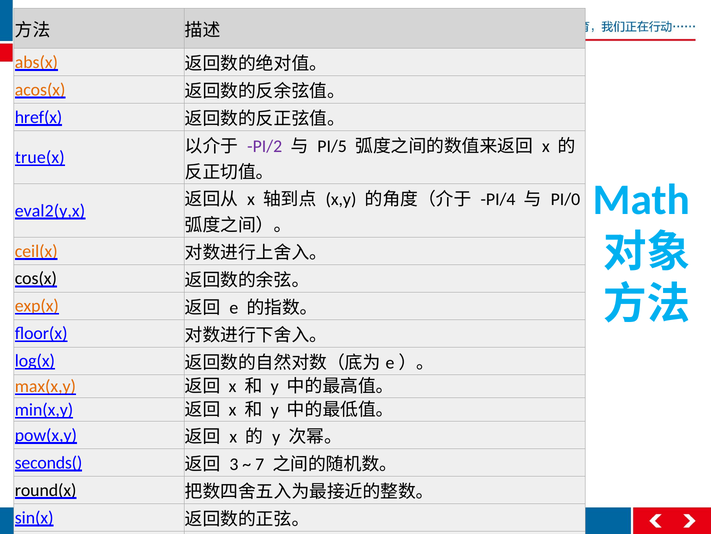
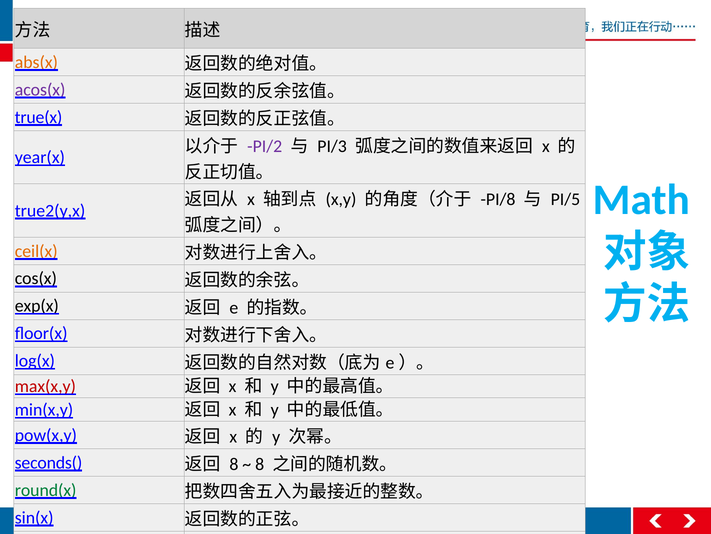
acos(x colour: orange -> purple (40, 90)
href(x: href(x -> true(x (39, 117)
PI/5: PI/5 -> PI/3 (332, 146)
true(x: true(x -> year(x (40, 157)
PI/4: PI/4 -> PI/8 (498, 199)
PI/0: PI/0 -> PI/5 (565, 199)
eval2(y,x: eval2(y,x -> true2(y,x (50, 211)
exp(x colour: orange -> black (37, 306)
max(x,y colour: orange -> red (45, 386)
3: 3 -> 8 (234, 464)
7: 7 -> 8 (260, 464)
round(x colour: black -> green (46, 490)
